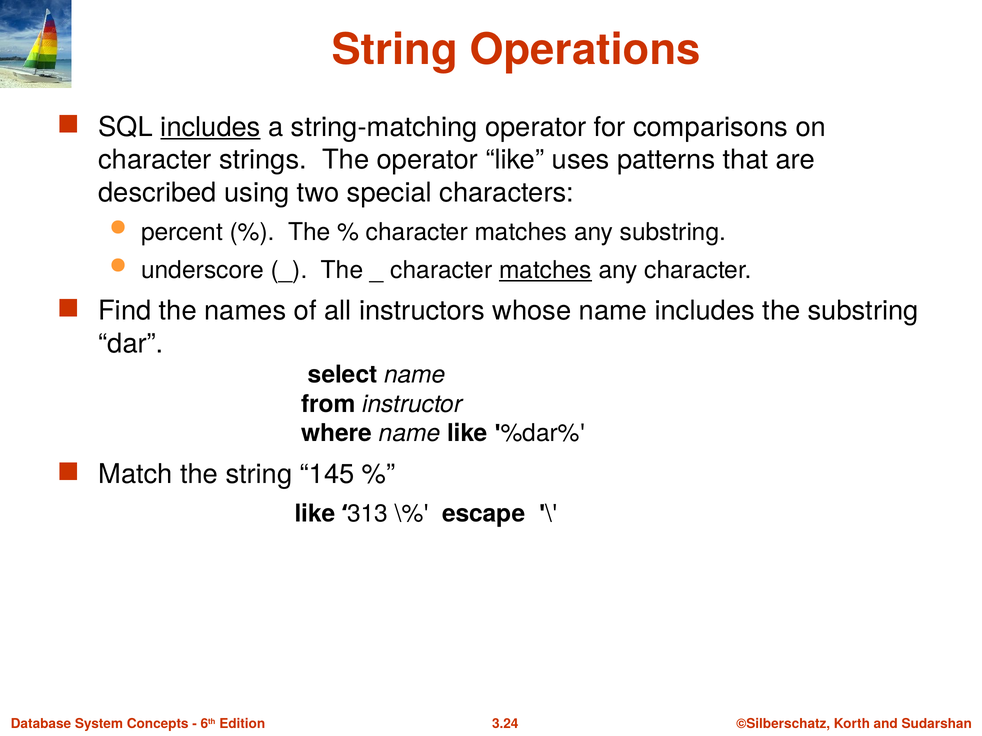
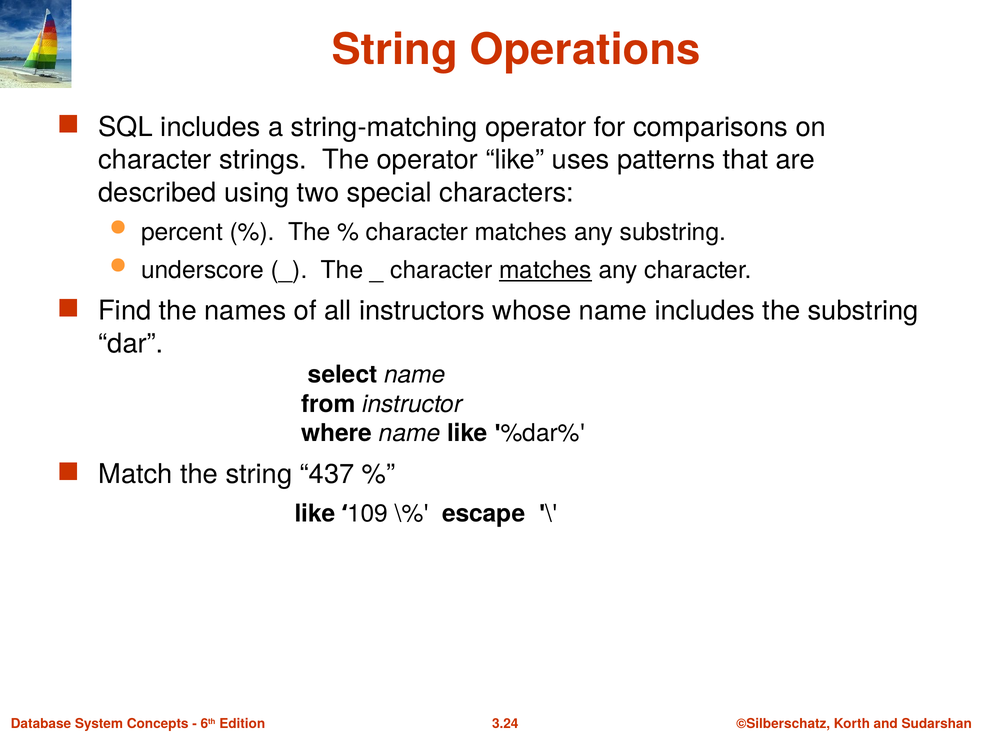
includes underline: present -> none (211, 127)
145: 145 -> 437 (327, 474)
313: 313 -> 109 (368, 514)
